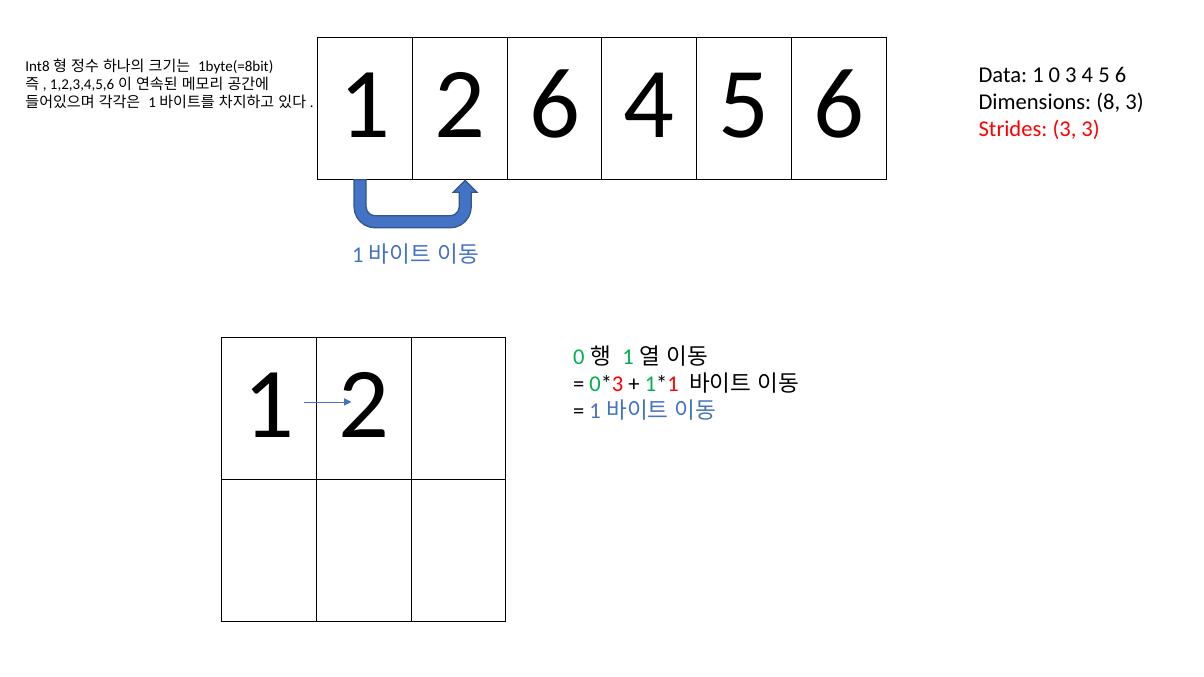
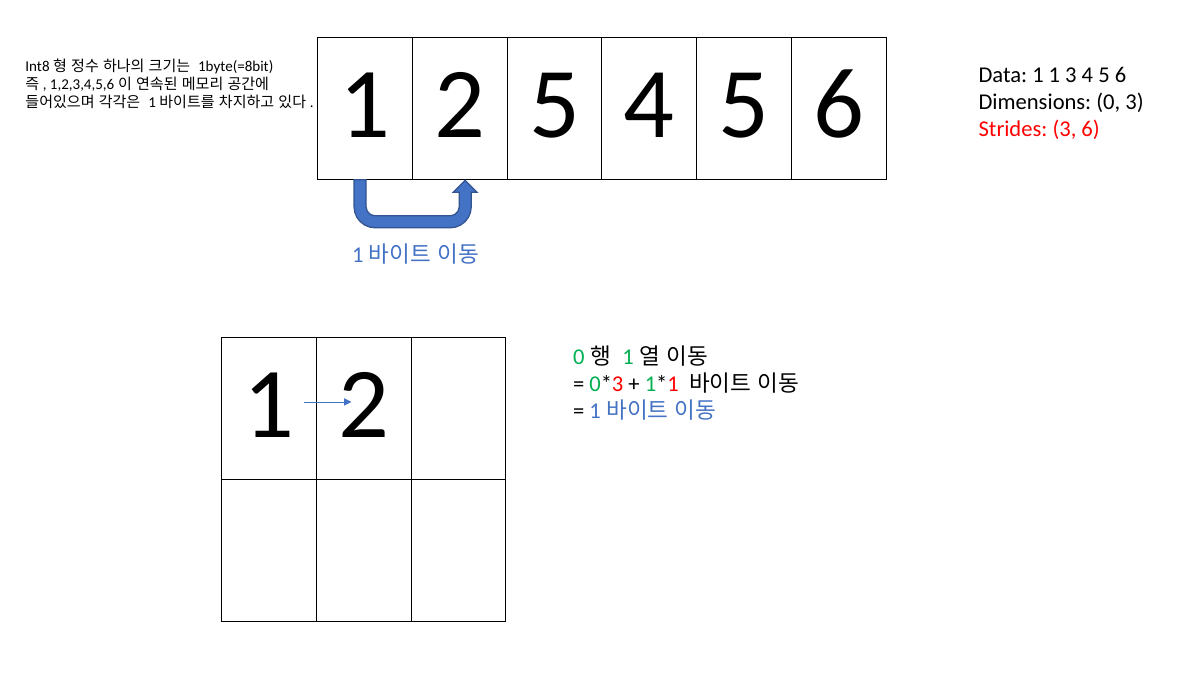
2 6: 6 -> 5 (554, 105)
1 0: 0 -> 1 (1054, 75)
8: 8 -> 0 (1108, 102)
3 3: 3 -> 6 (1091, 129)
